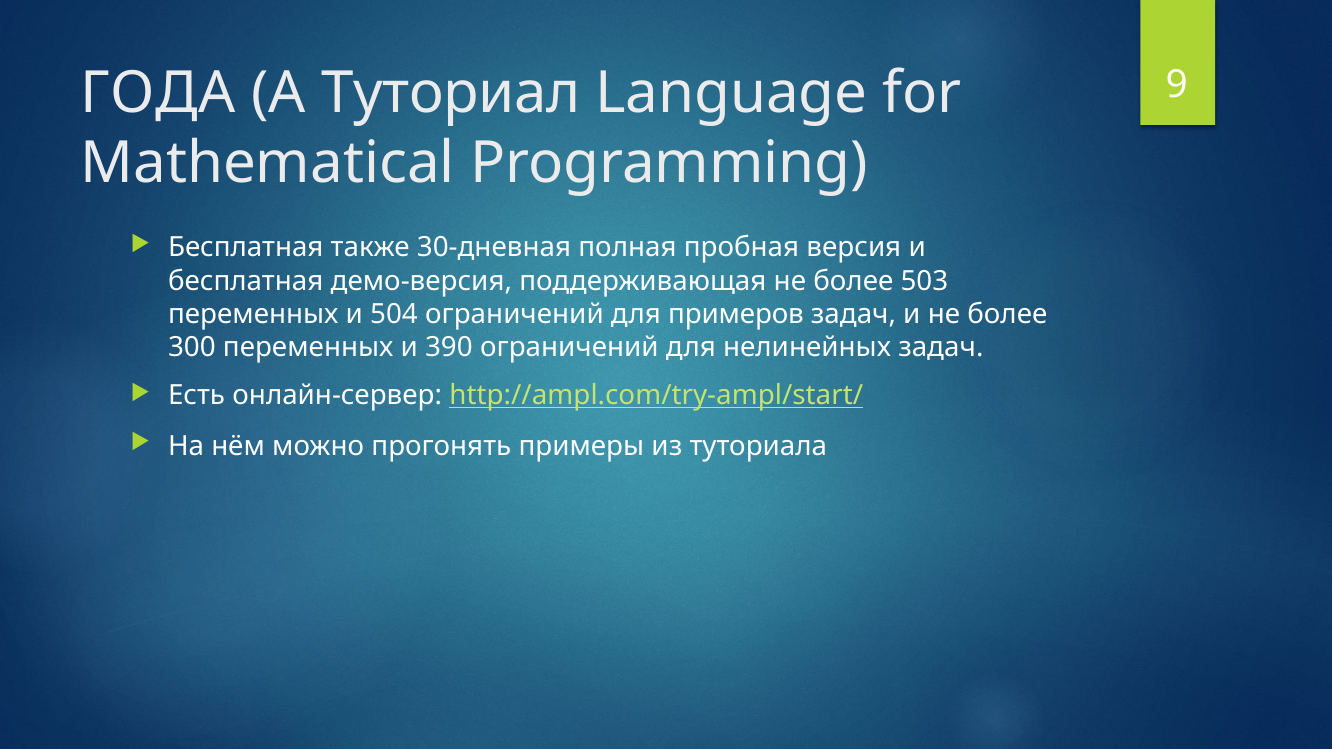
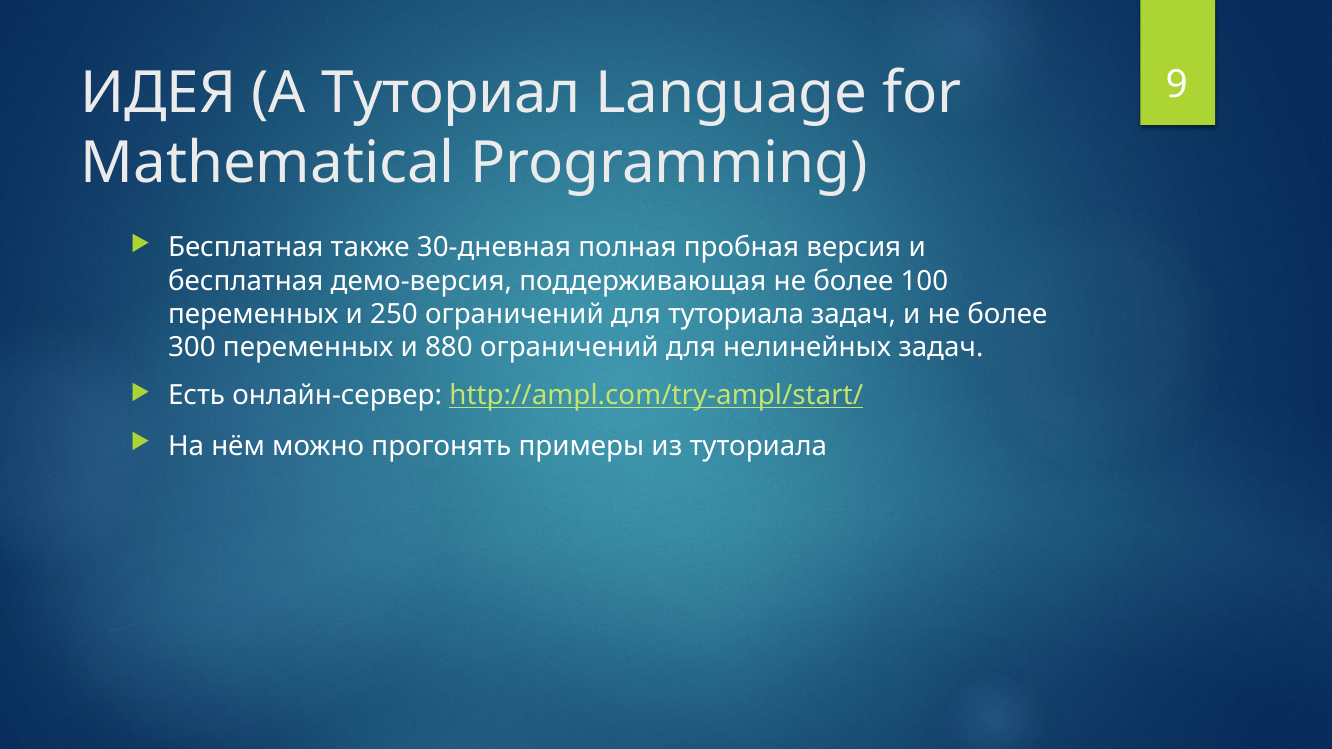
ГОДА: ГОДА -> ИДЕЯ (158, 94)
503: 503 -> 100 (924, 281)
504: 504 -> 250 (394, 315)
для примеров: примеров -> туториала (736, 315)
390: 390 -> 880 (449, 348)
